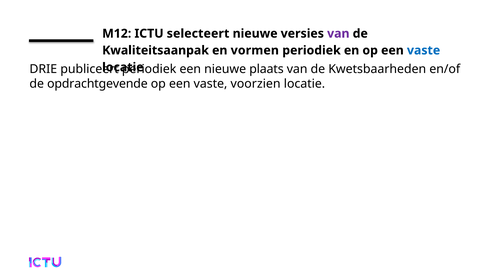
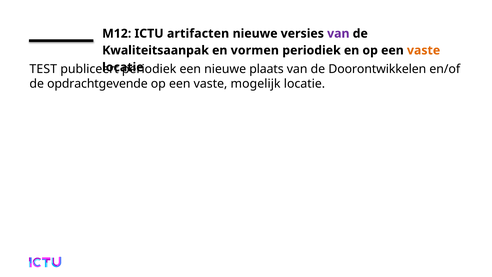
selecteert: selecteert -> artifacten (198, 34)
vaste colour: blue -> orange (424, 50)
DRIE: DRIE -> TEST (43, 69)
Kwetsbaarheden: Kwetsbaarheden -> Doorontwikkelen (377, 69)
voorzien: voorzien -> mogelijk (256, 84)
